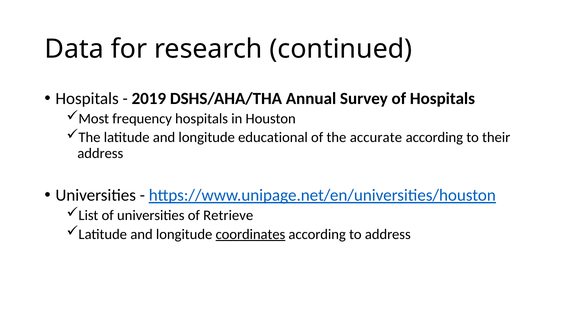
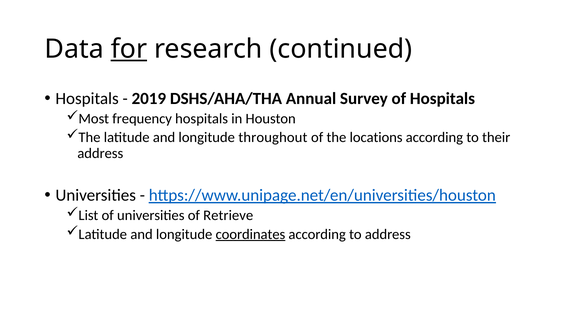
for underline: none -> present (129, 49)
educational: educational -> throughout (273, 138)
accurate: accurate -> locations (376, 138)
